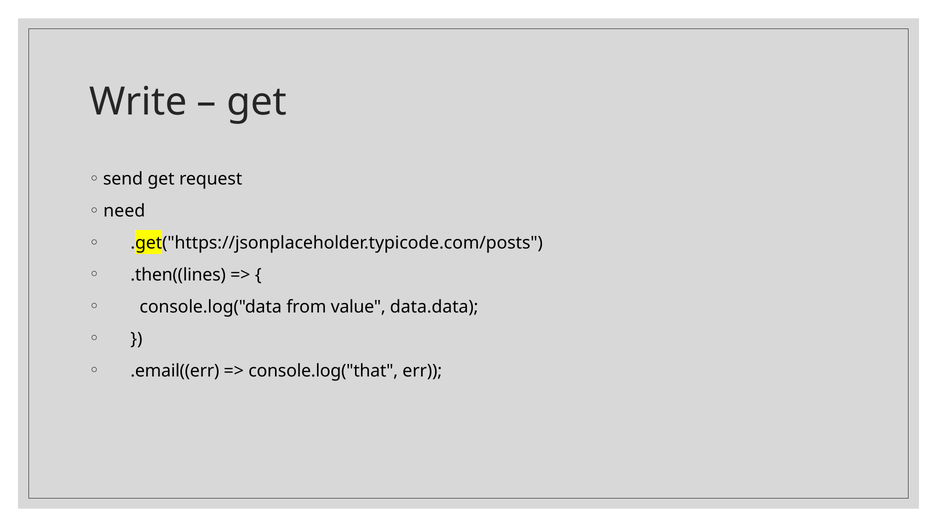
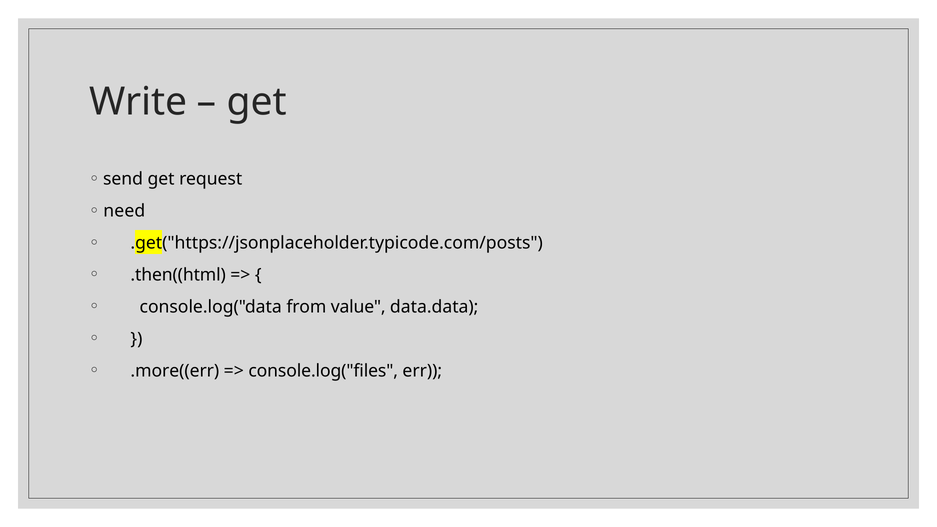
.then((lines: .then((lines -> .then((html (178, 275)
.email((err: .email((err -> .more((err (175, 371)
console.log("that: console.log("that -> console.log("files (323, 371)
